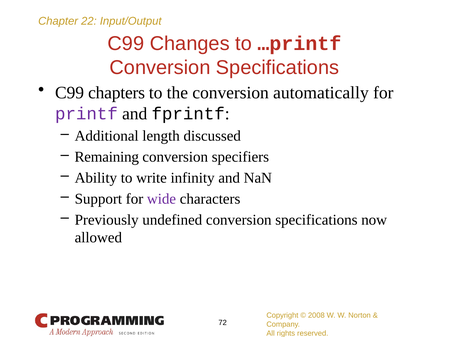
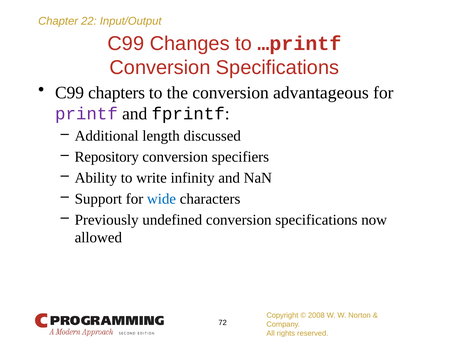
automatically: automatically -> advantageous (321, 93)
Remaining: Remaining -> Repository (107, 157)
wide colour: purple -> blue (162, 199)
